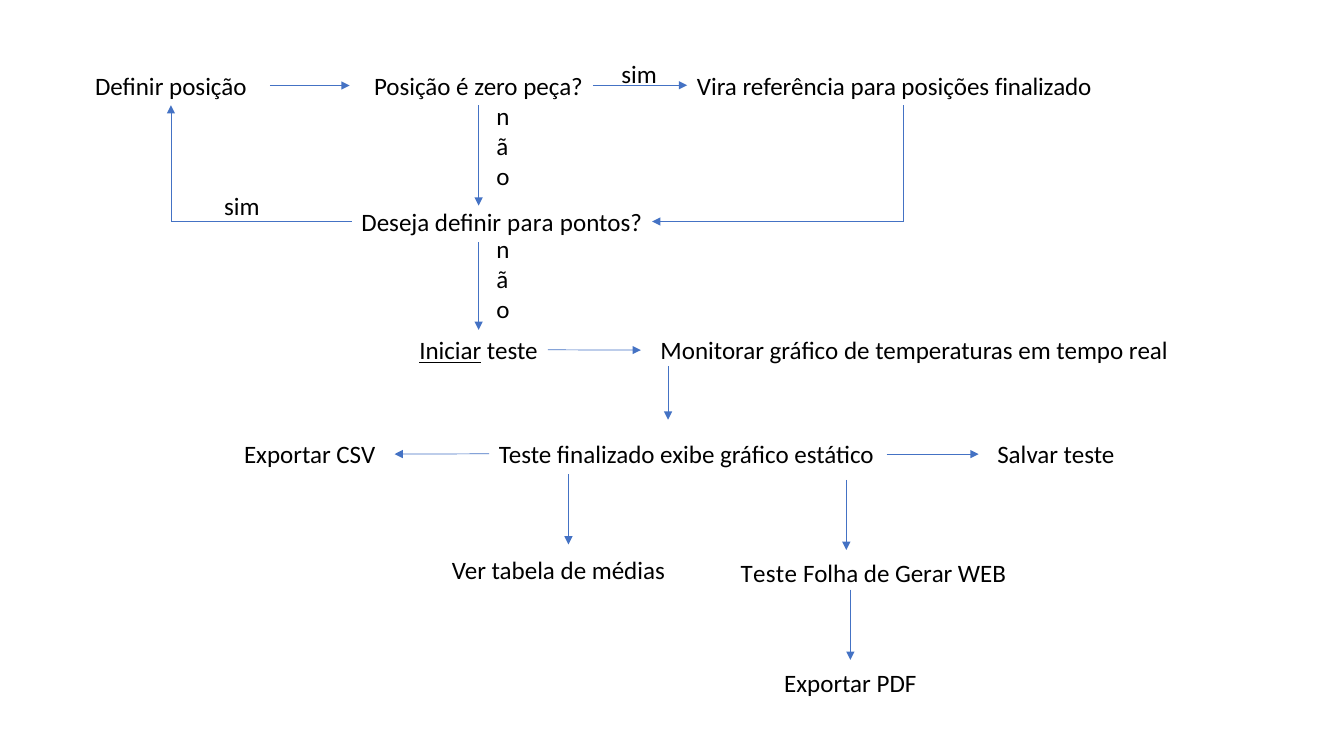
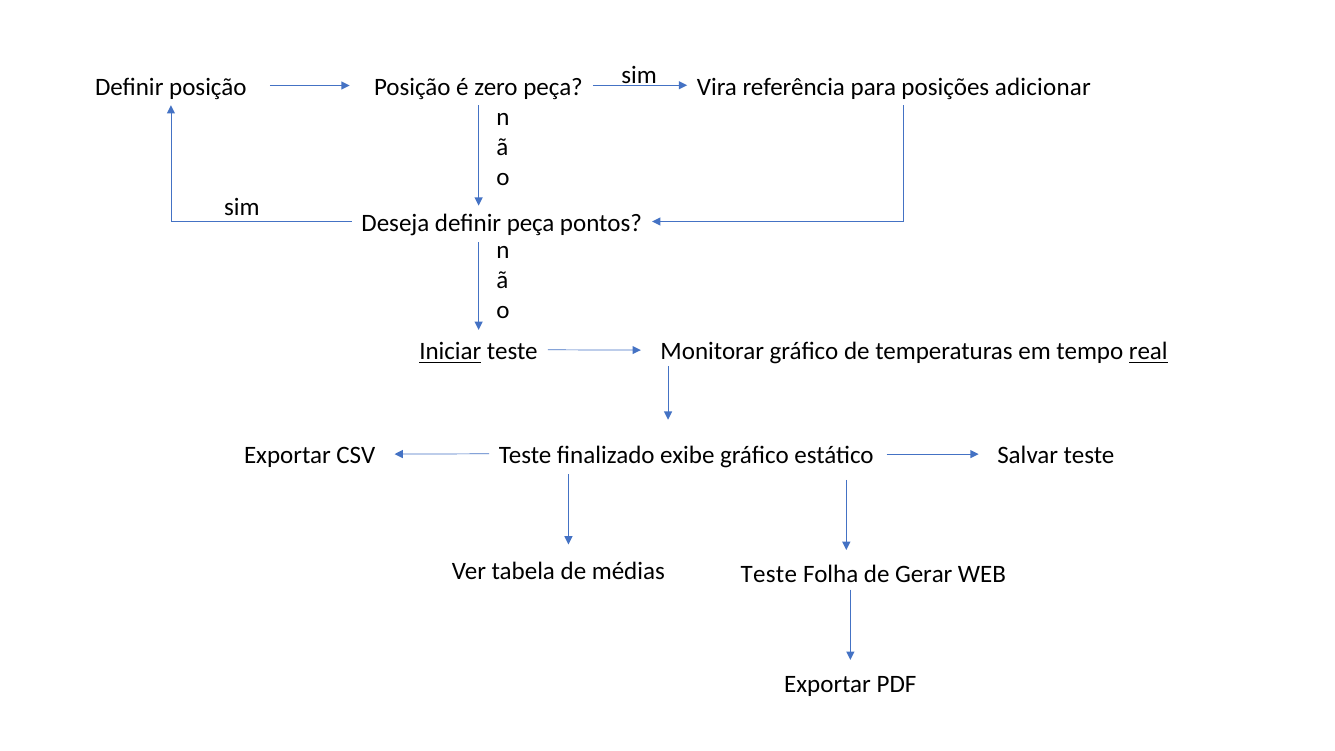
posições finalizado: finalizado -> adicionar (1043, 87)
definir para: para -> peça (531, 223)
real underline: none -> present (1148, 352)
